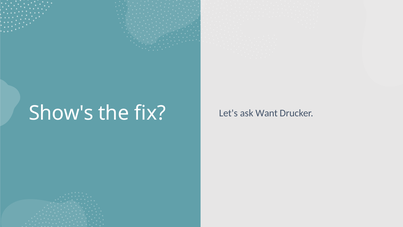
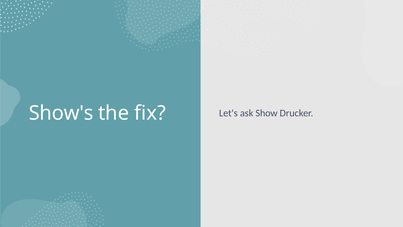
Want: Want -> Show (267, 113)
